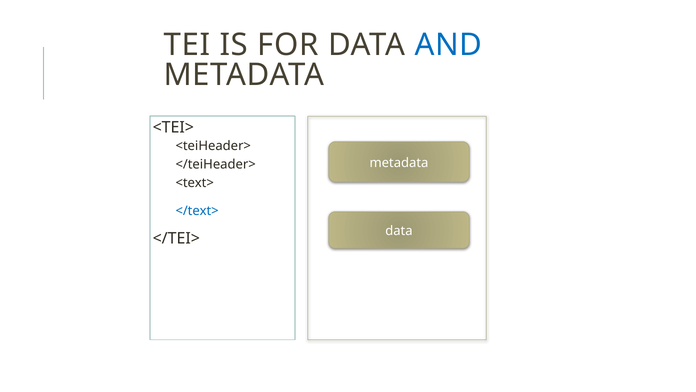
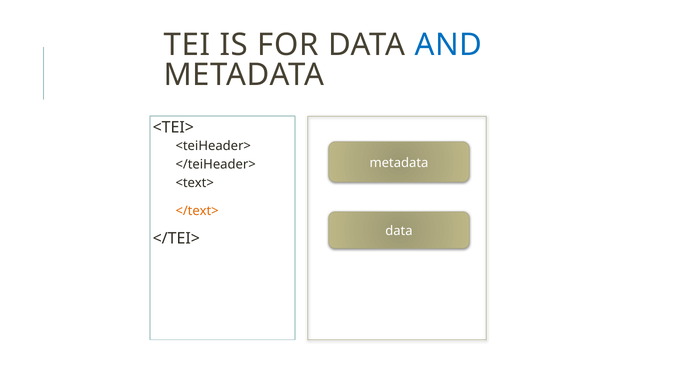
</text> colour: blue -> orange (197, 211)
